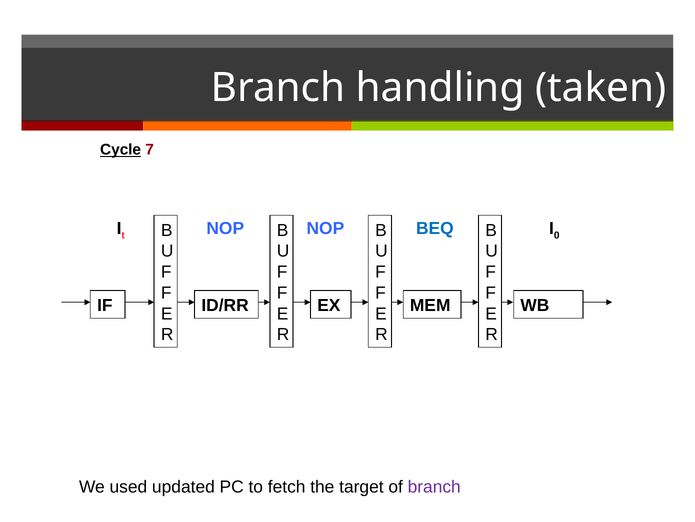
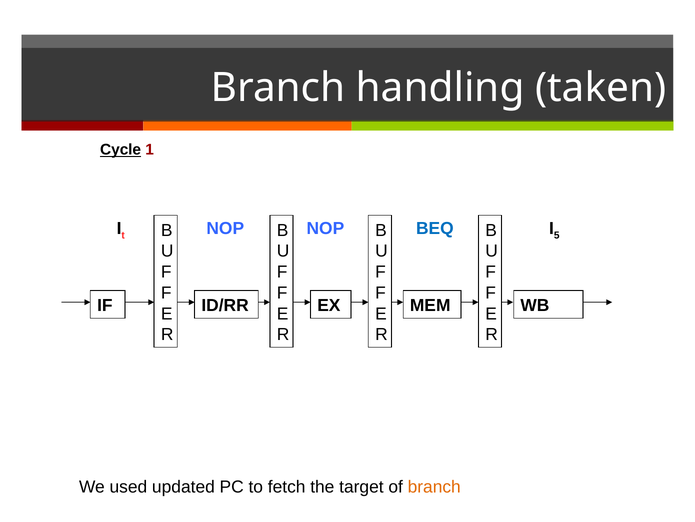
7: 7 -> 1 (150, 150)
0: 0 -> 5 (557, 235)
branch colour: purple -> orange (434, 486)
